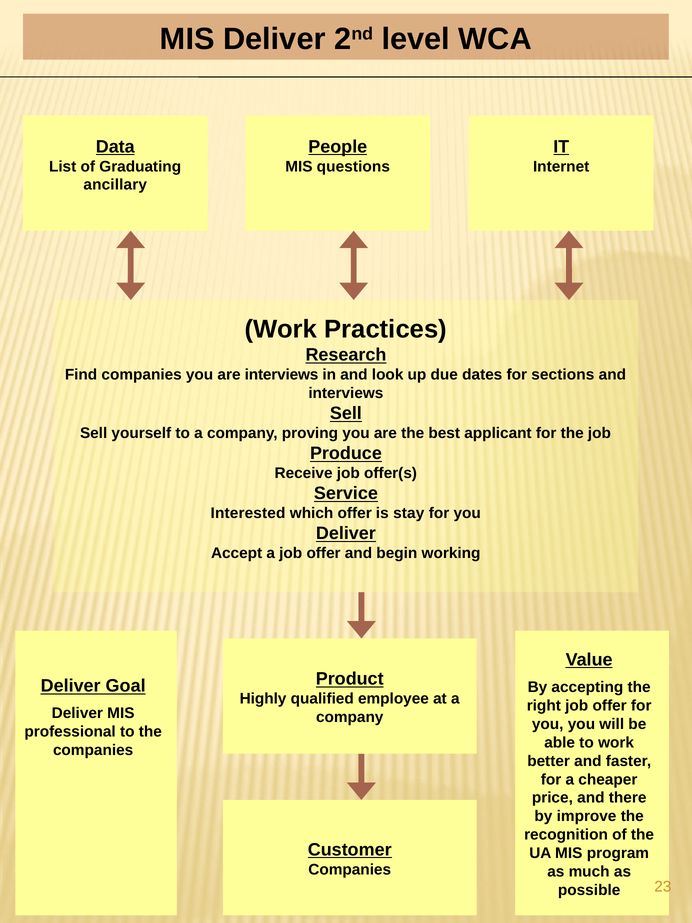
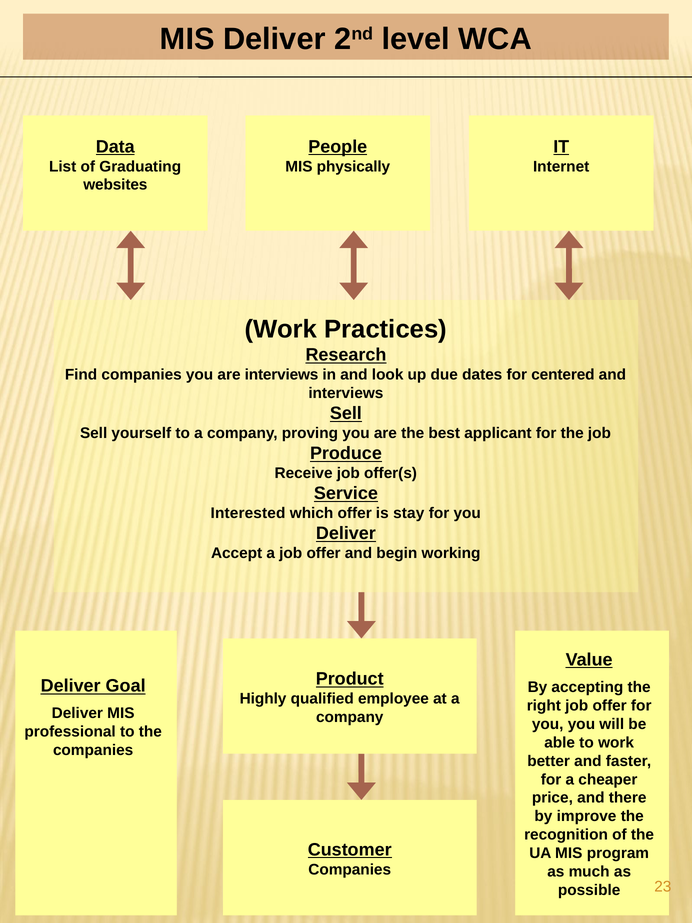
questions: questions -> physically (353, 166)
ancillary: ancillary -> websites (115, 185)
sections: sections -> centered (563, 375)
